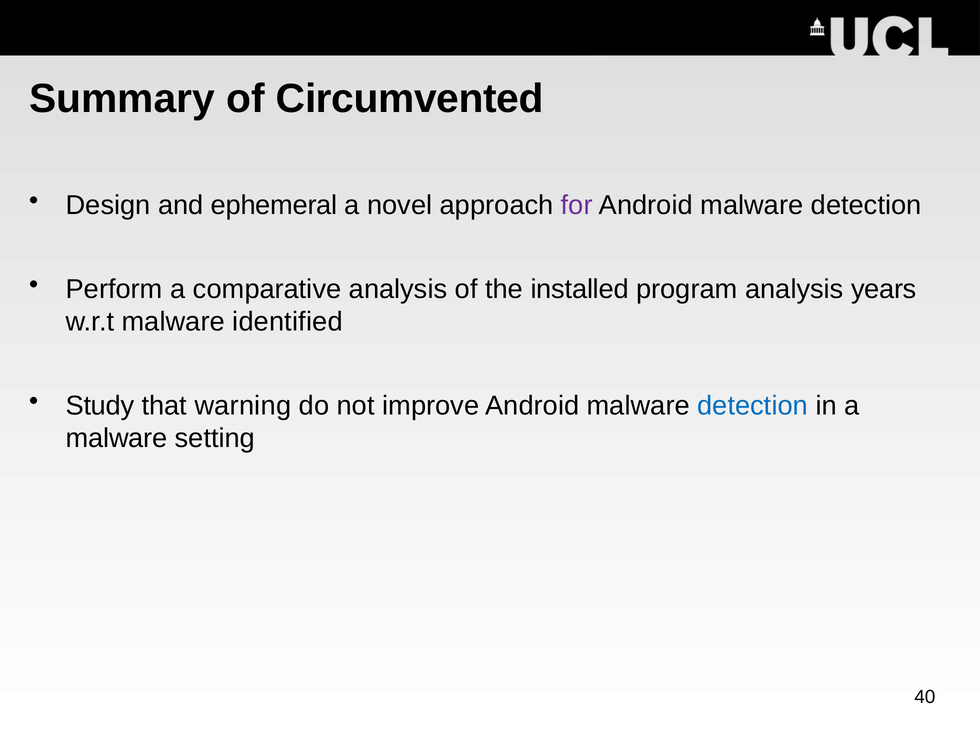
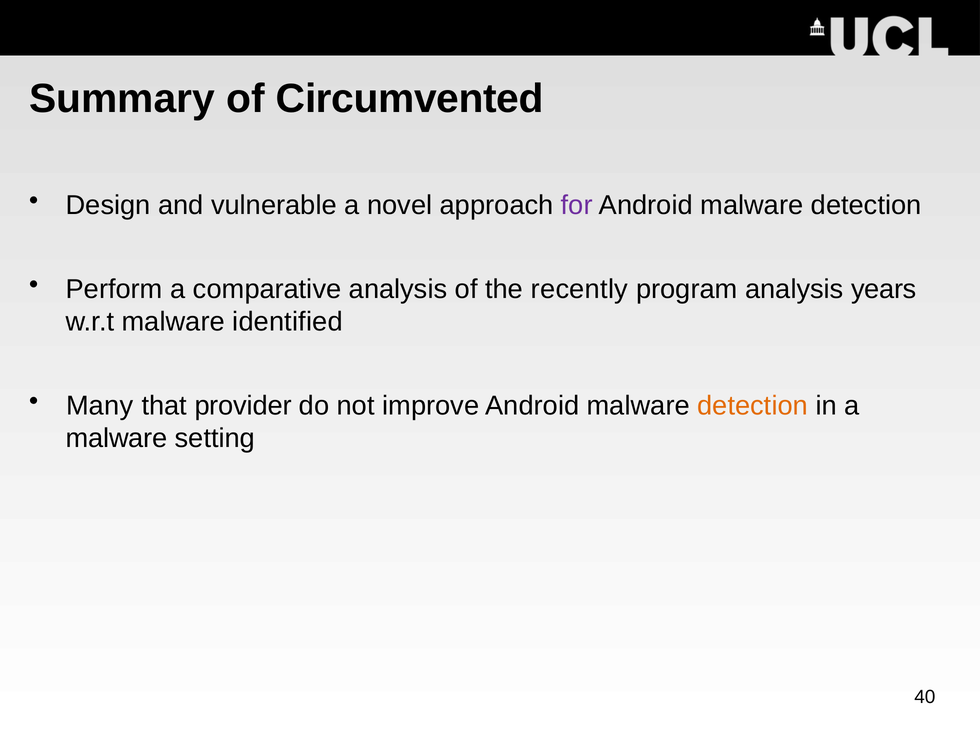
ephemeral: ephemeral -> vulnerable (274, 205)
installed: installed -> recently (579, 289)
Study: Study -> Many (100, 406)
warning: warning -> provider (243, 406)
detection colour: blue -> orange (753, 406)
